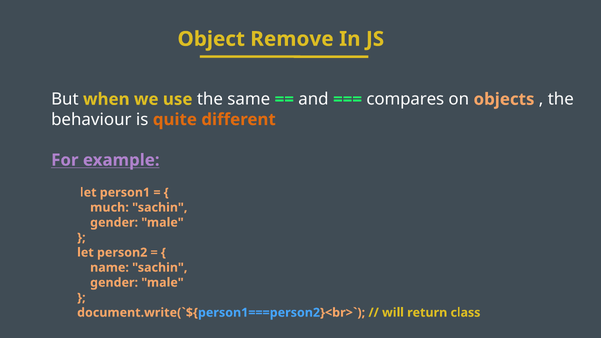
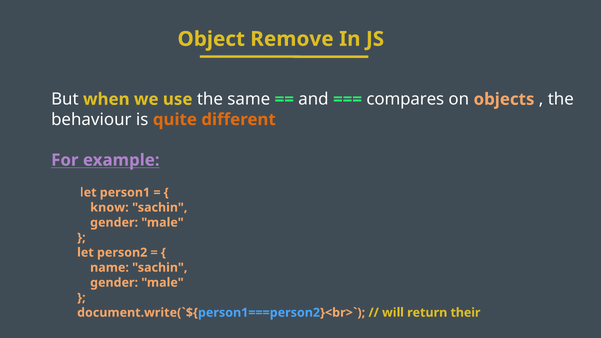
much: much -> know (109, 208)
class: class -> their (465, 313)
